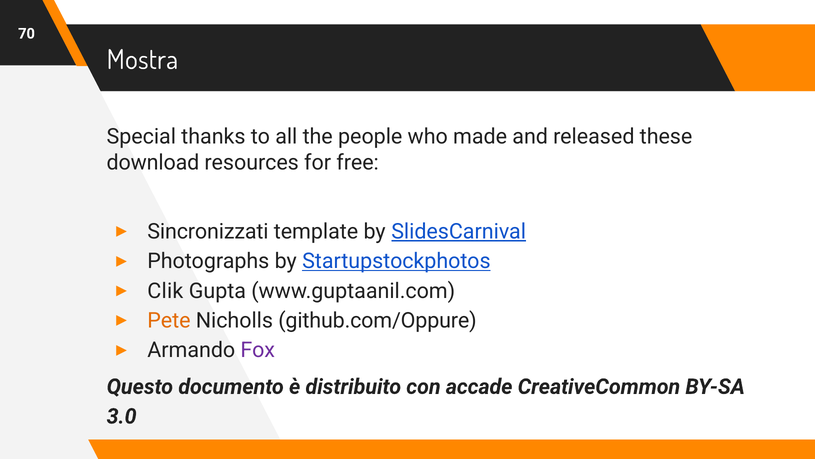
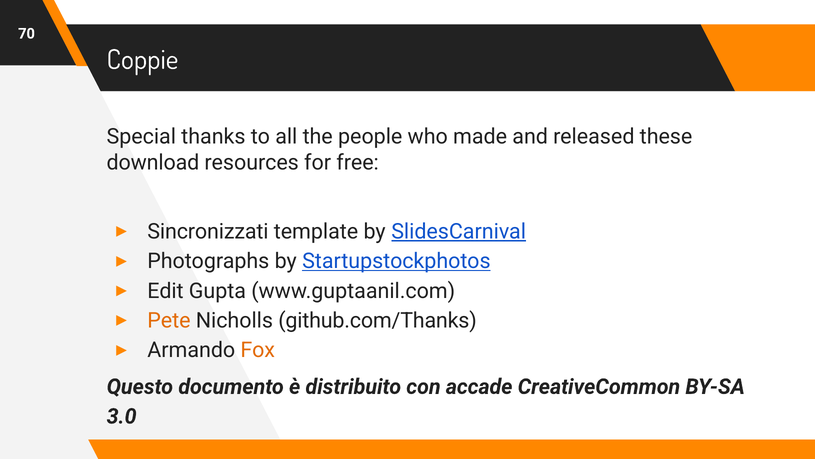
Mostra: Mostra -> Coppie (142, 60)
Clik: Clik -> Edit (166, 291)
github.com/Oppure: github.com/Oppure -> github.com/Thanks (378, 320)
Fox colour: purple -> orange (258, 350)
